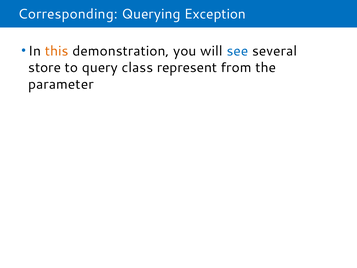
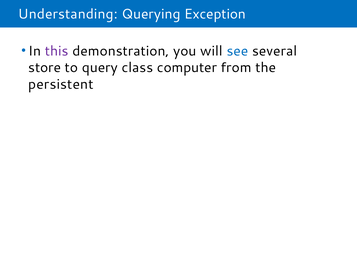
Corresponding: Corresponding -> Understanding (68, 14)
this colour: orange -> purple (57, 51)
represent: represent -> computer (187, 68)
parameter: parameter -> persistent (61, 84)
